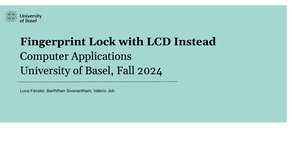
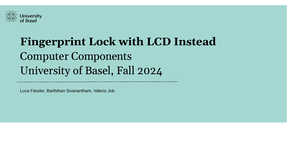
Applications: Applications -> Components (102, 56)
